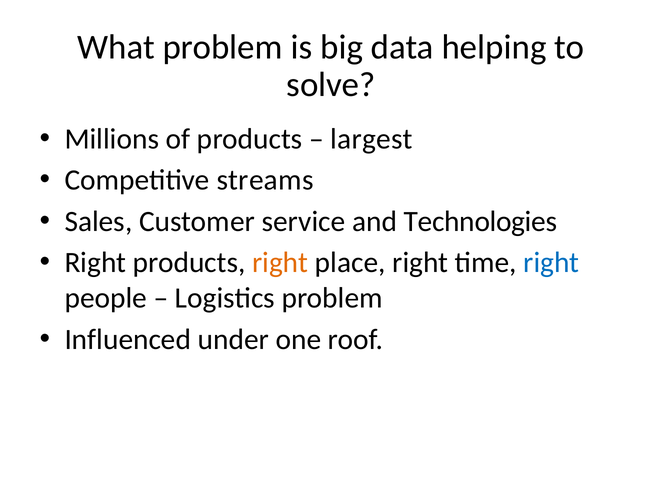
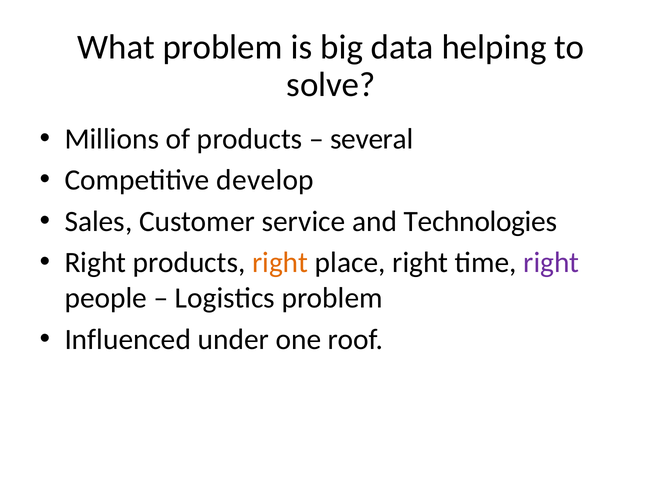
largest: largest -> several (372, 139)
streams: streams -> develop (265, 180)
right colour: blue -> purple (551, 262)
